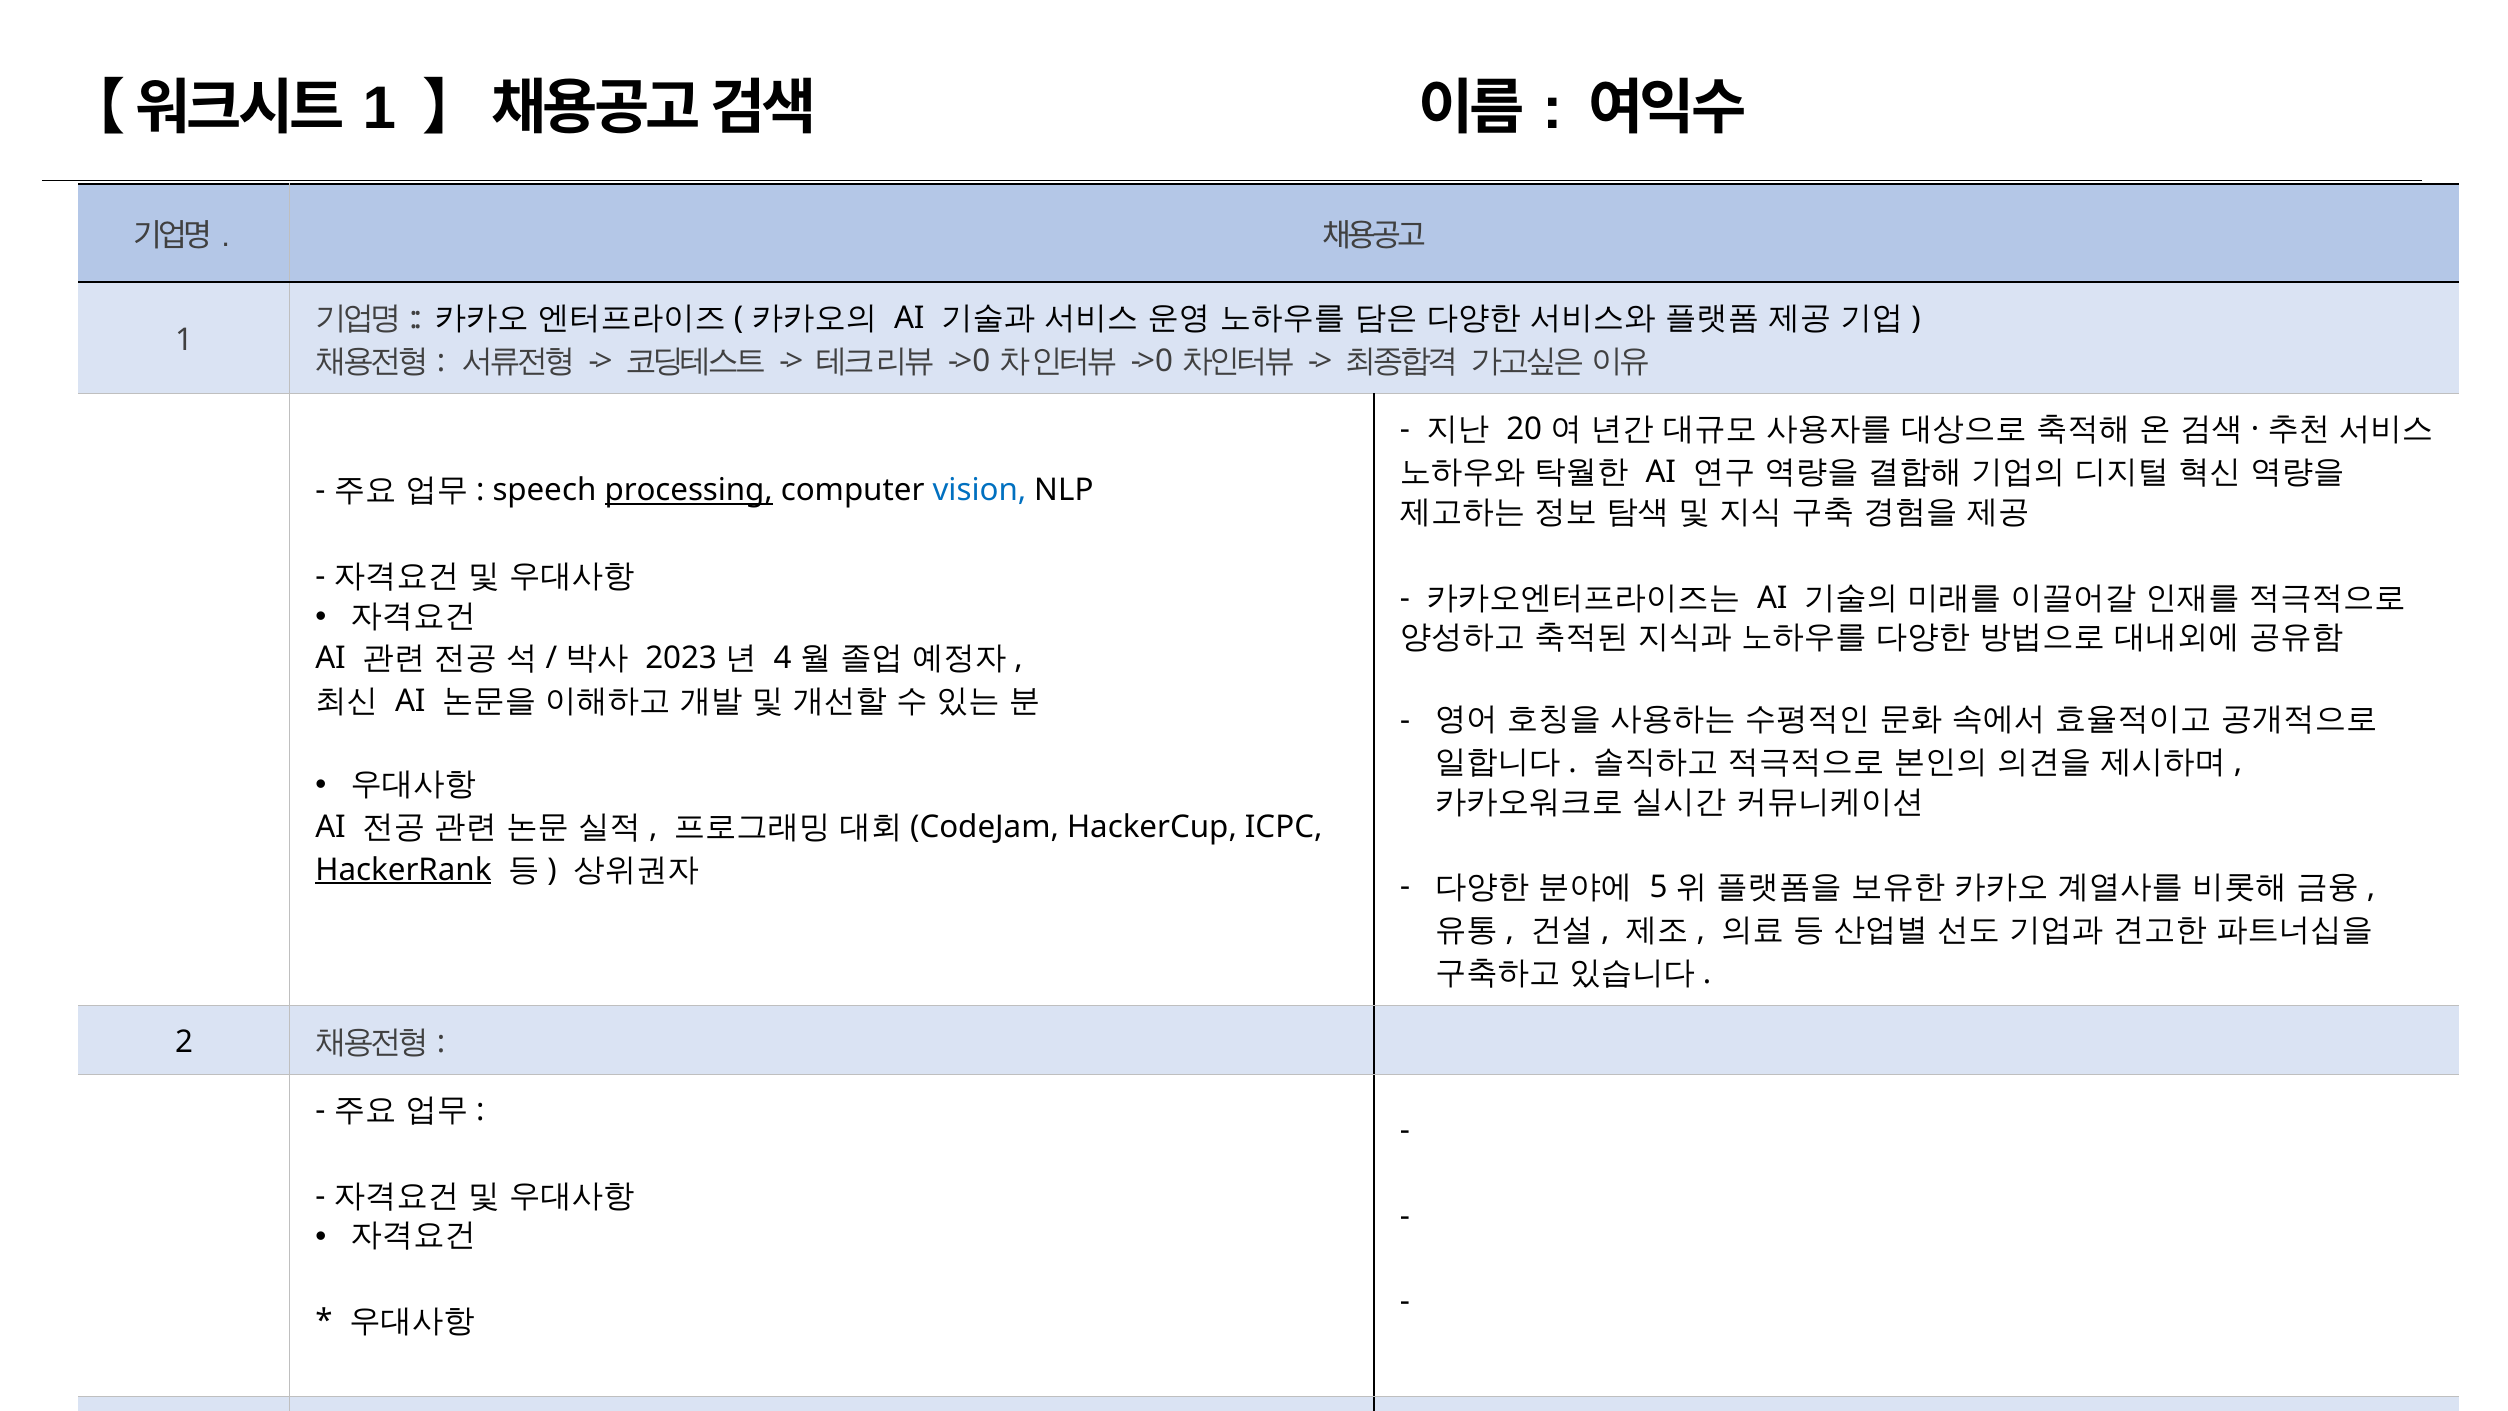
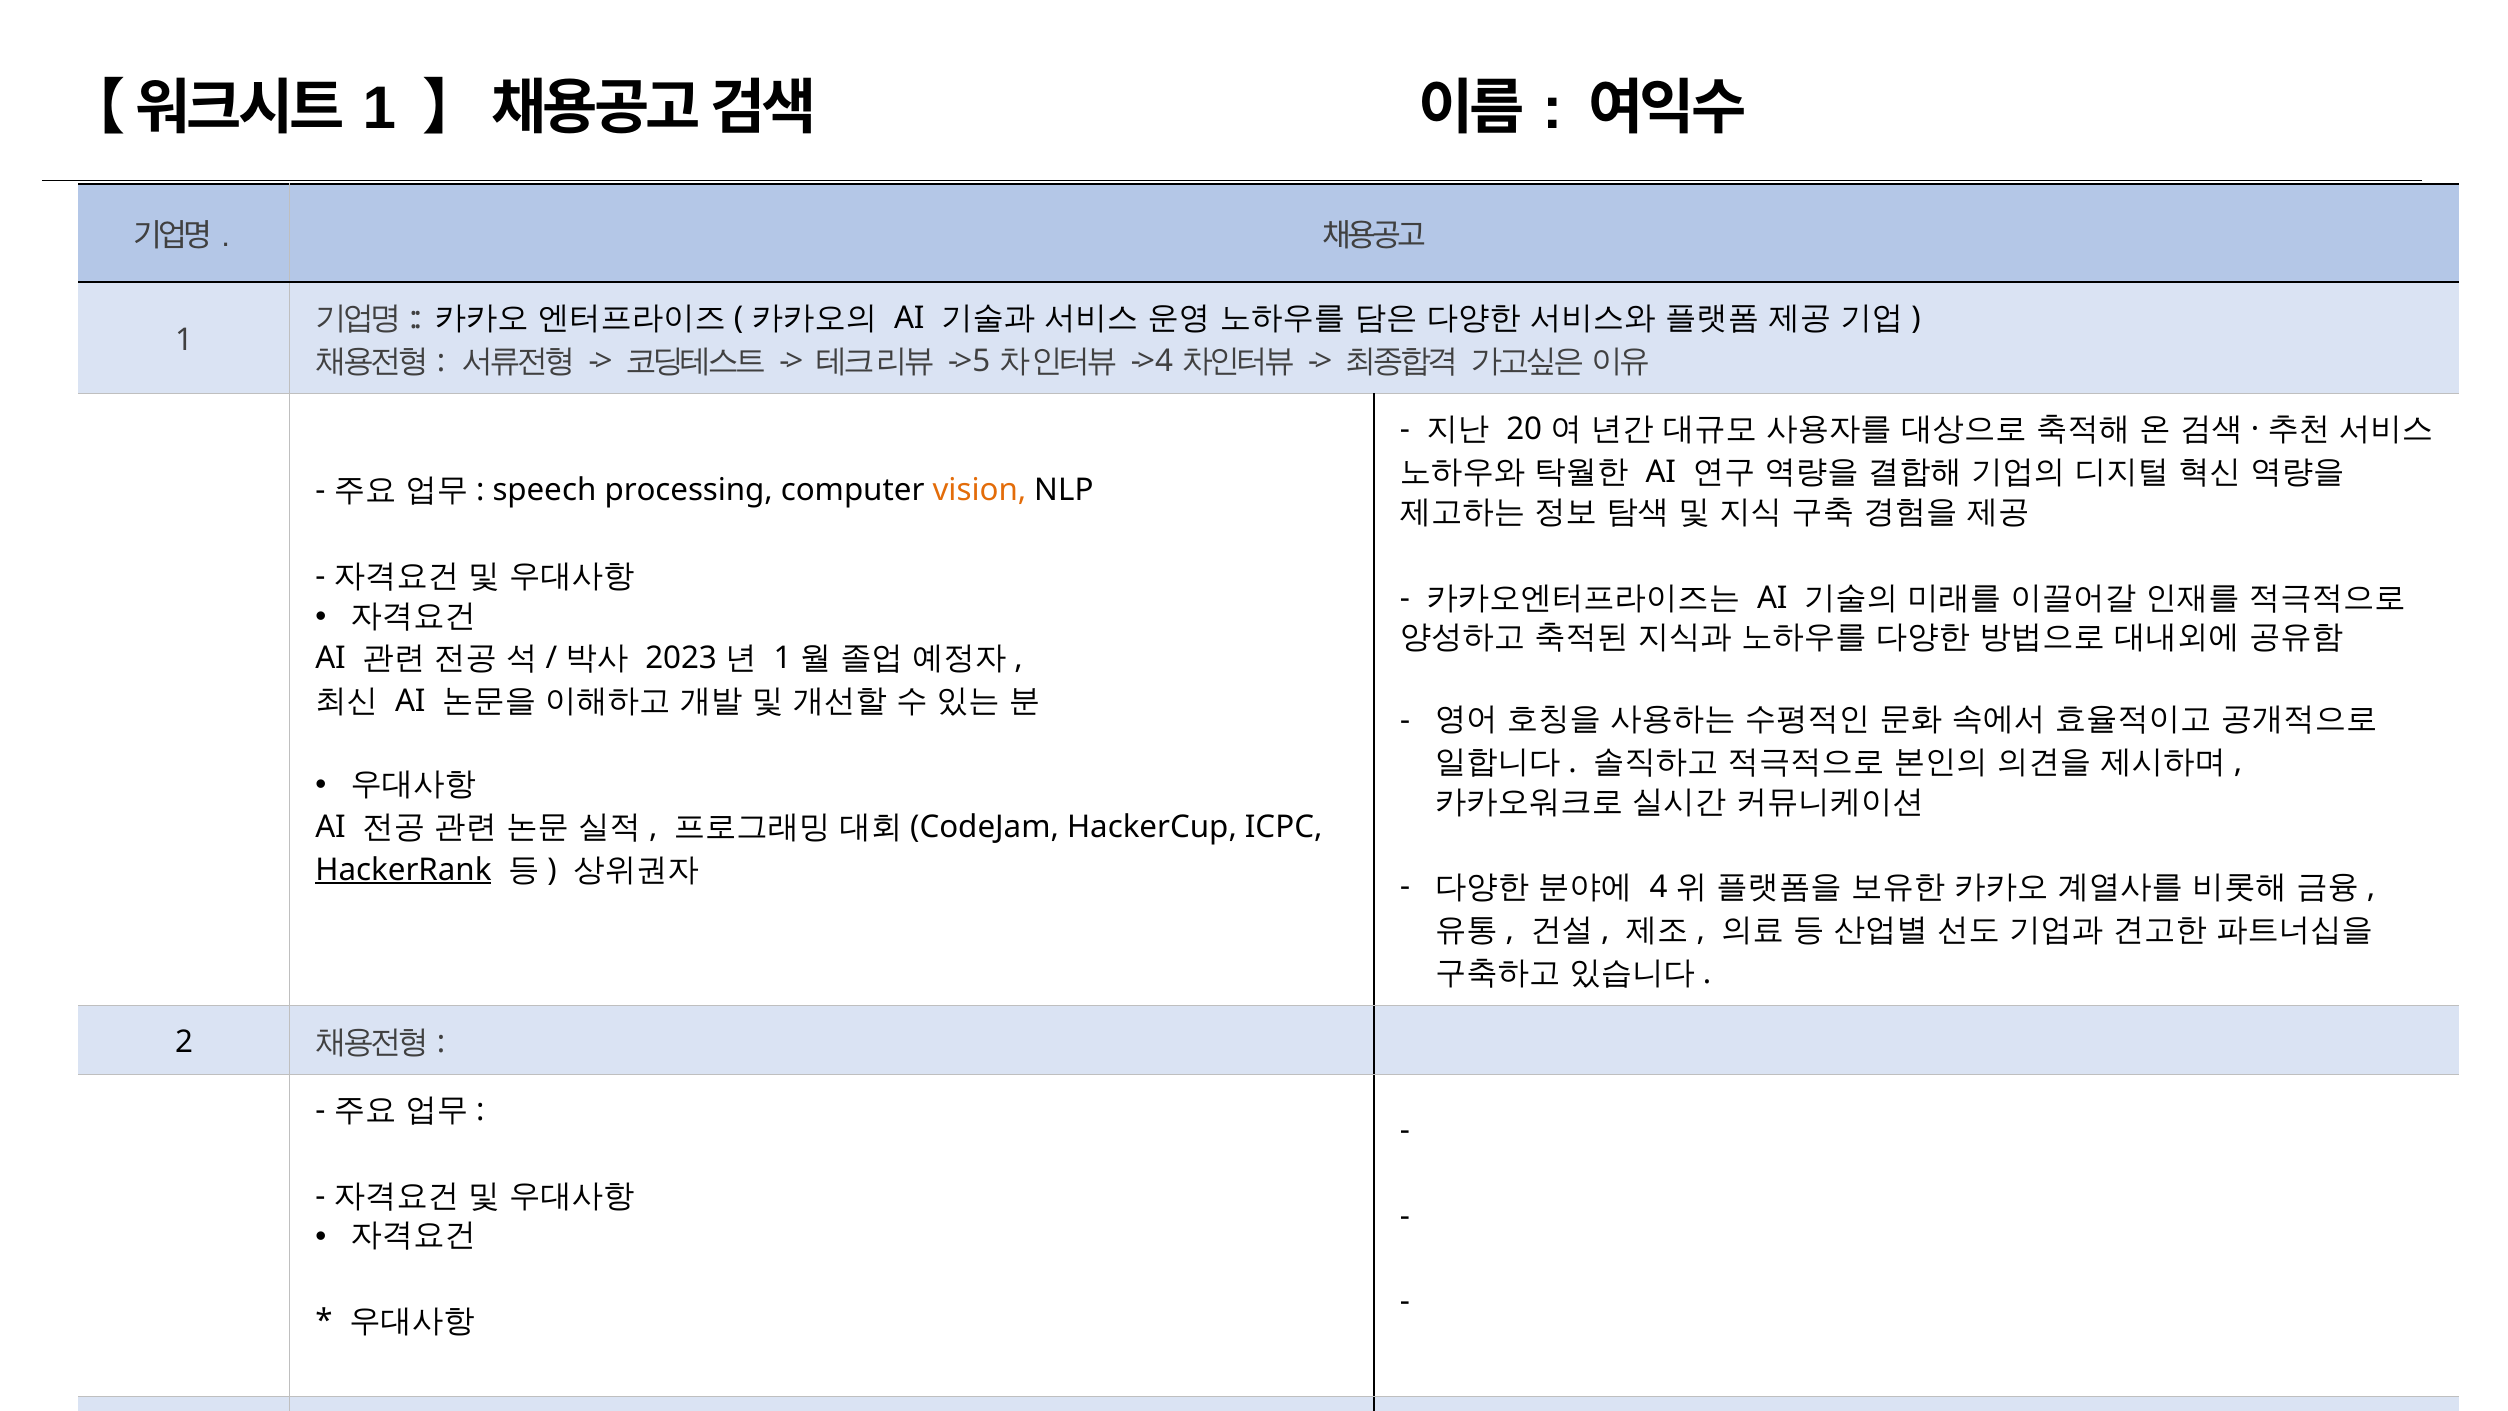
0: 0 -> 5 (981, 361)
0: 0 -> 4 (1164, 361)
processing underline: present -> none (689, 490)
vision colour: blue -> orange (979, 490)
4: 4 -> 1 (783, 659)
5: 5 -> 4 (1659, 887)
